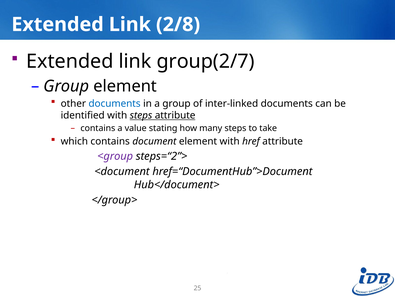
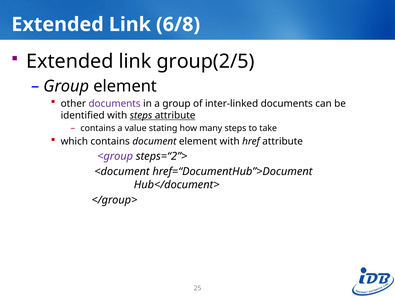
2/8: 2/8 -> 6/8 (178, 25)
group(2/7: group(2/7 -> group(2/5 (206, 62)
documents colour: blue -> purple (115, 104)
